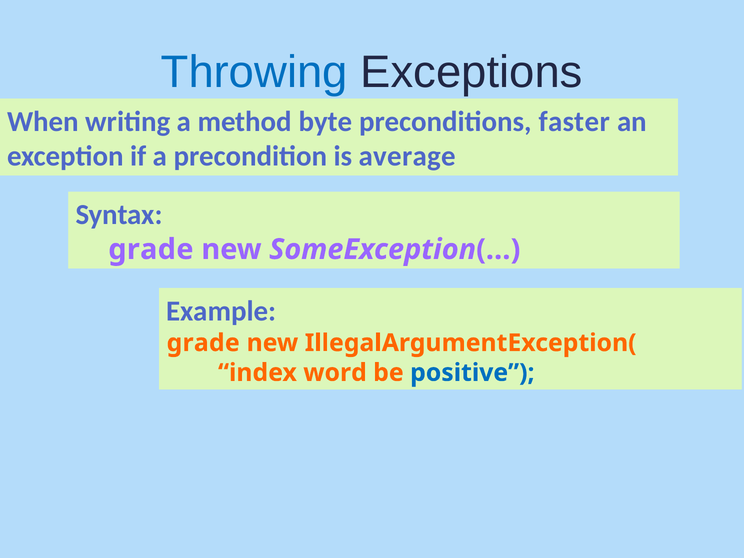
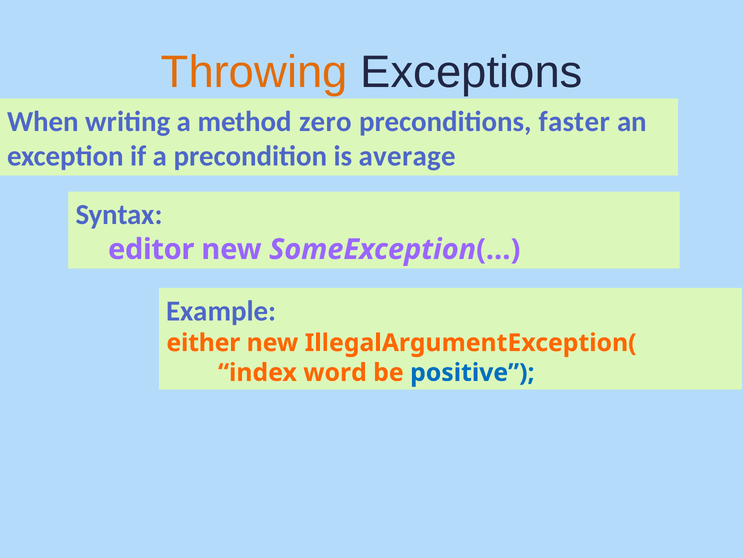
Throwing colour: blue -> orange (254, 72)
byte: byte -> zero (325, 122)
grade: grade -> editor (151, 249)
grade: grade -> either (203, 343)
